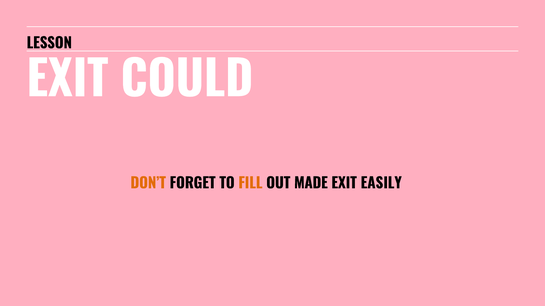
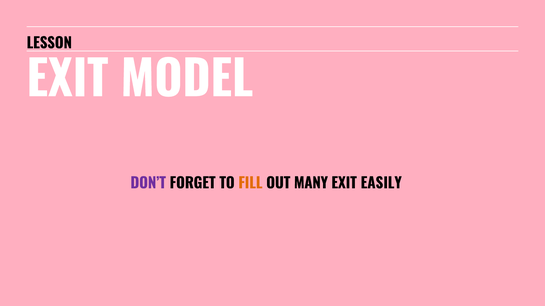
COULD: COULD -> MODEL (187, 80)
DON’T colour: orange -> purple (148, 183)
MADE: MADE -> MANY (311, 183)
